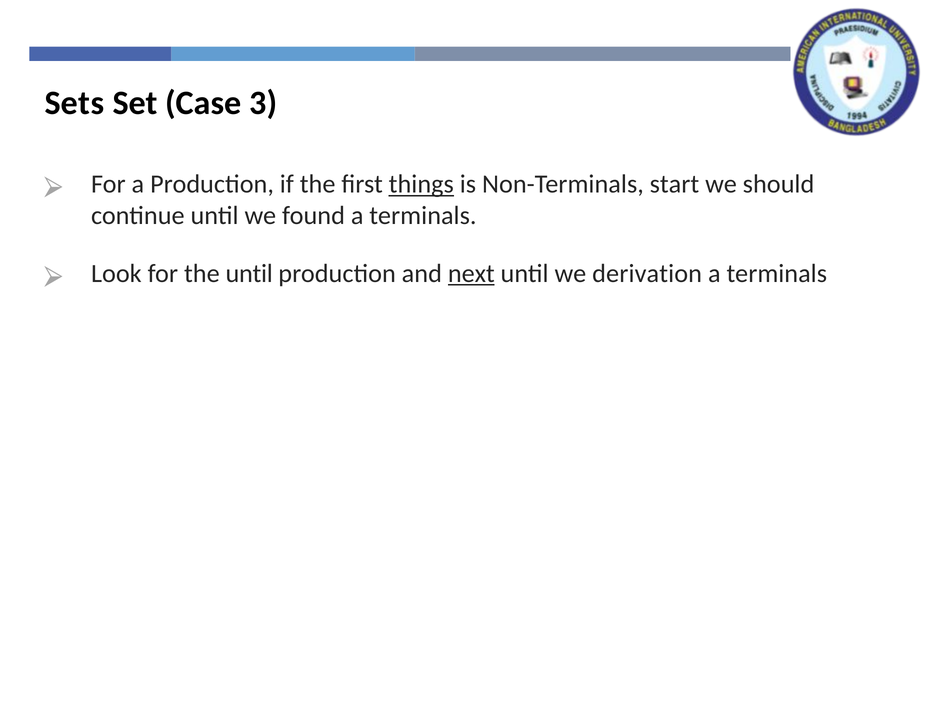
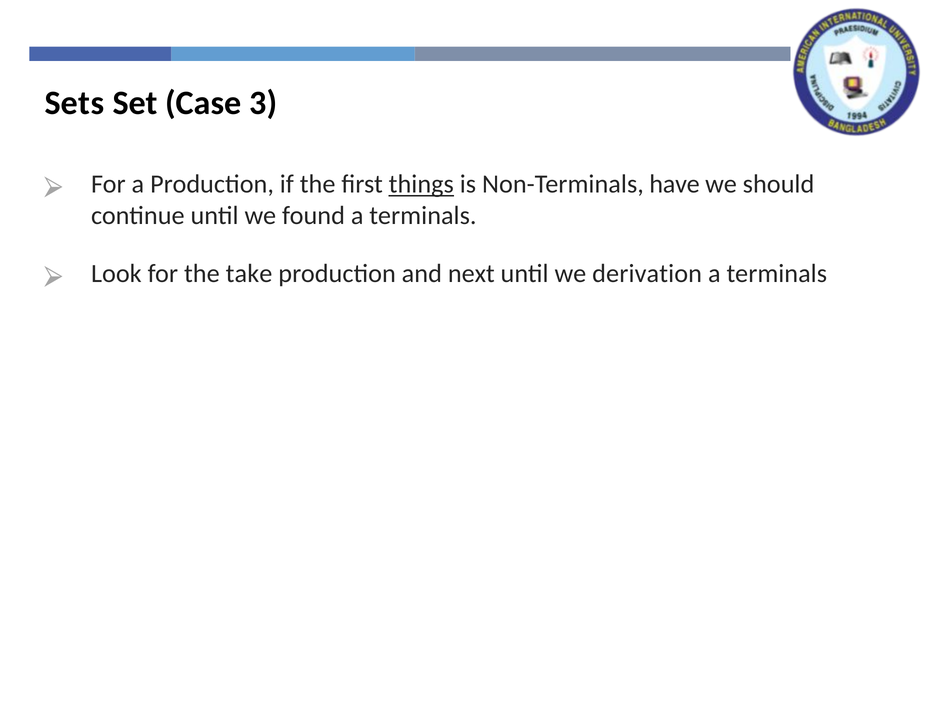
start: start -> have (675, 184)
the until: until -> take (249, 274)
next underline: present -> none (471, 274)
